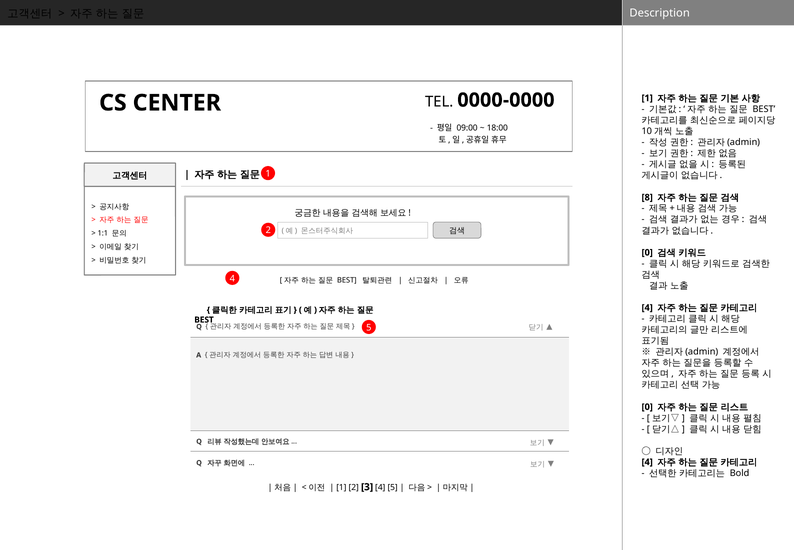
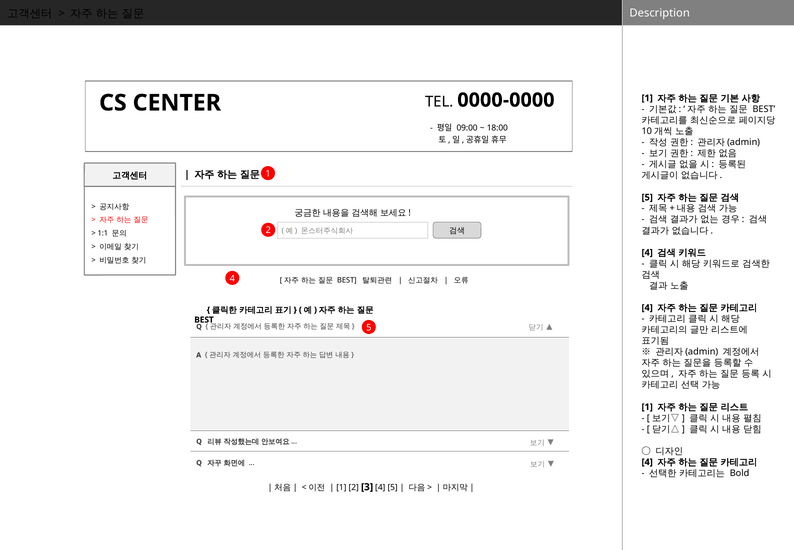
8: 8 -> 5 (647, 197)
0: 0 -> 4 (647, 252)
0: 0 -> 1 (647, 407)
